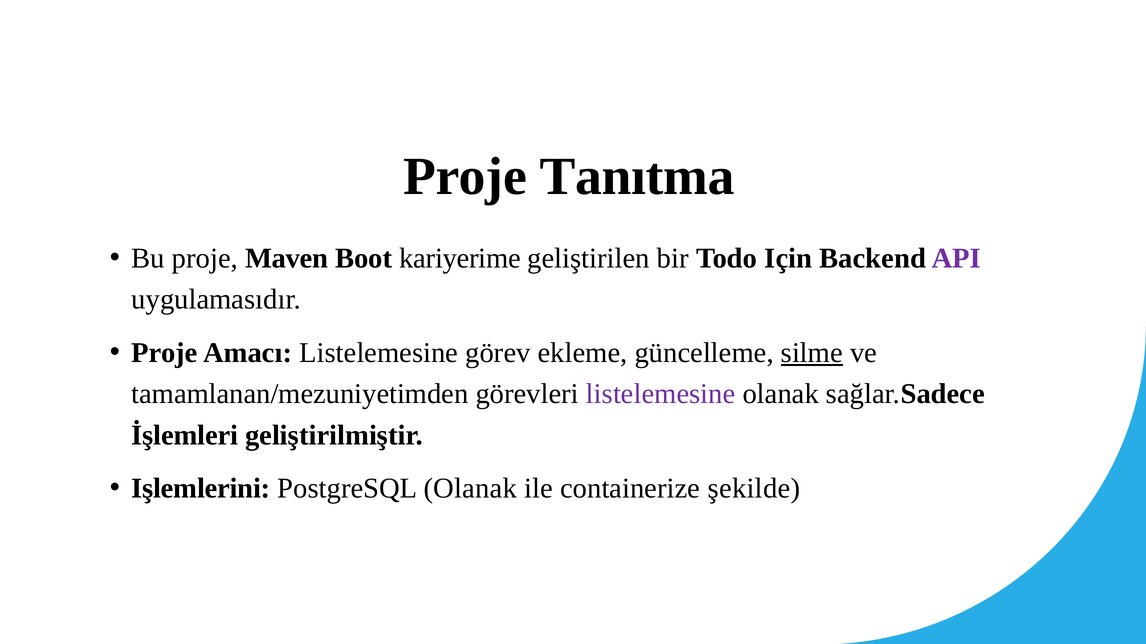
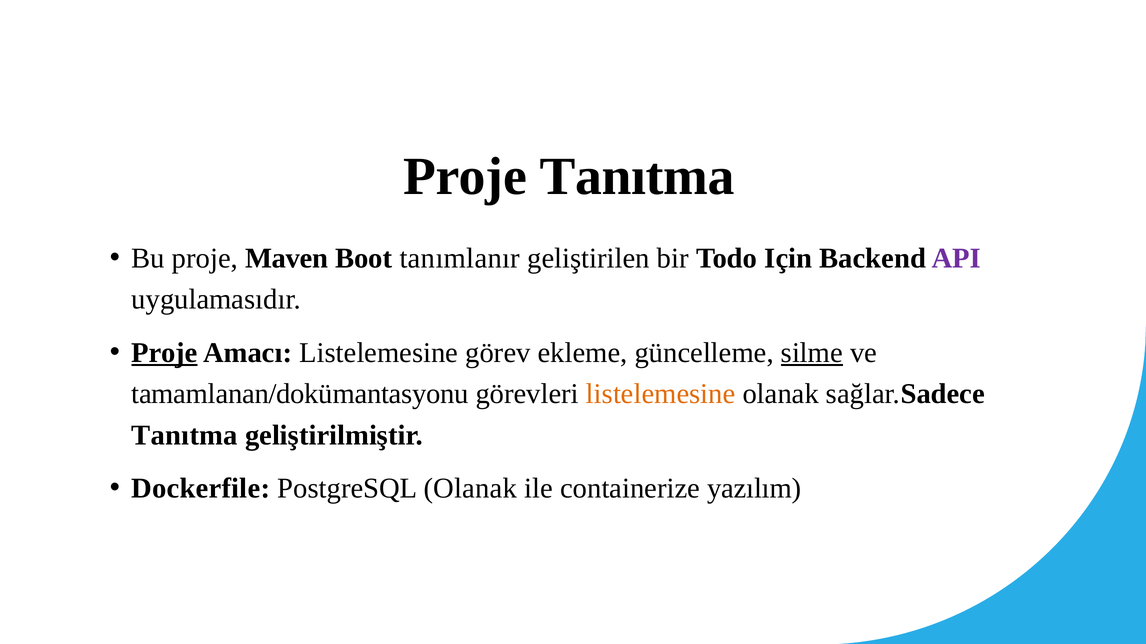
kariyerime: kariyerime -> tanımlanır (460, 259)
Proje underline: none -> present (164, 353)
tamamlanan/mezuniyetimden: tamamlanan/mezuniyetimden -> tamamlanan/dokümantasyonu (300, 394)
listelemesine colour: purple -> orange (661, 394)
İşlemleri: İşlemleri -> Tanıtma (185, 435)
Işlemlerini: Işlemlerini -> Dockerfile (201, 489)
şekilde: şekilde -> yazılım (754, 489)
